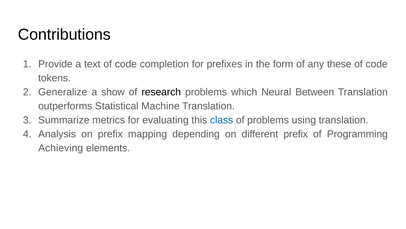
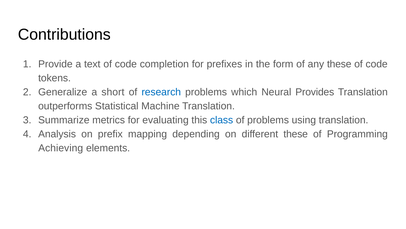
show: show -> short (113, 92)
research colour: black -> blue (161, 92)
Between: Between -> Provides (315, 92)
different prefix: prefix -> these (296, 134)
